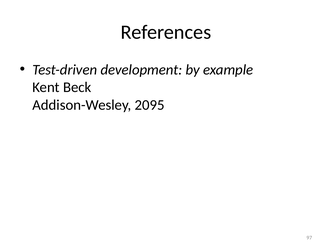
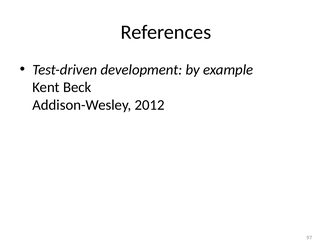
2095: 2095 -> 2012 (150, 105)
